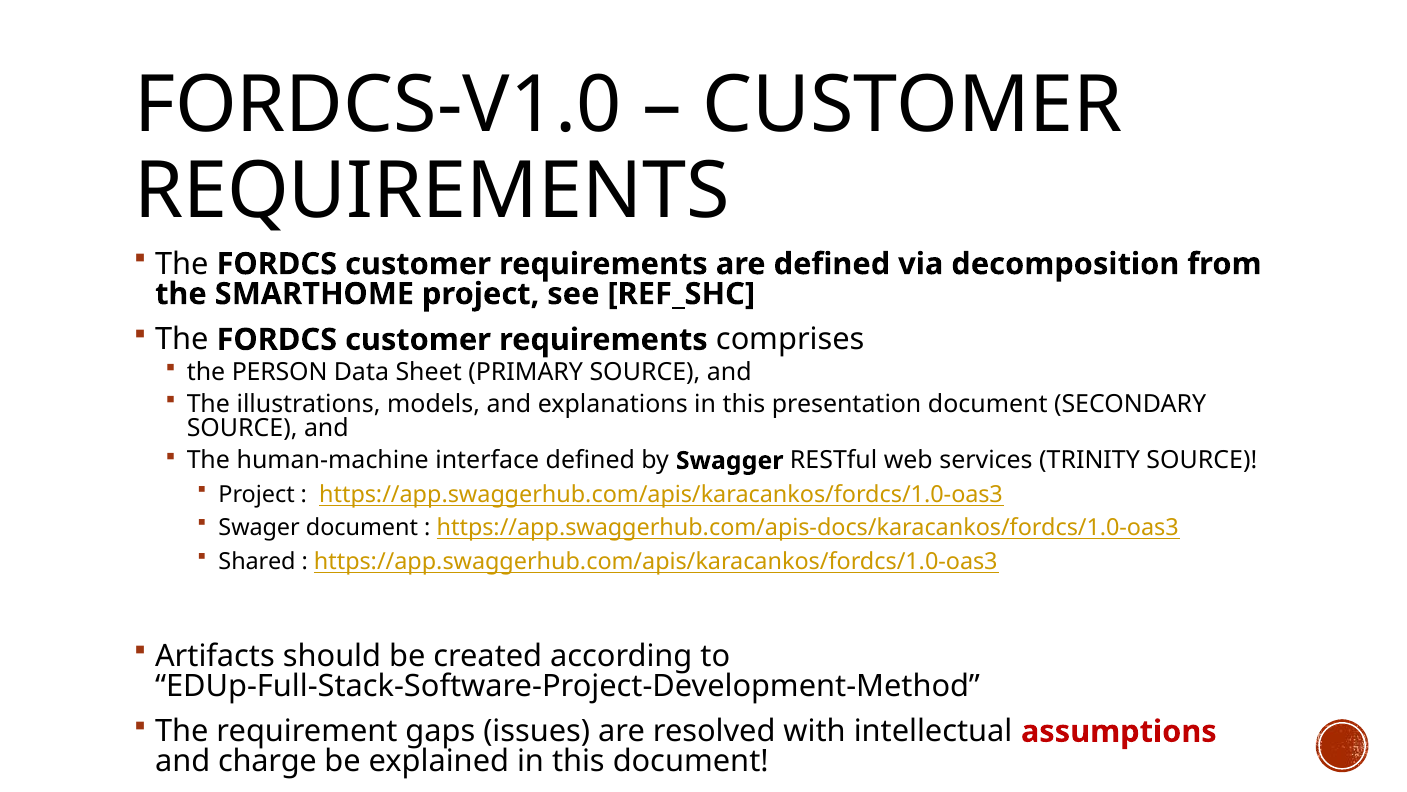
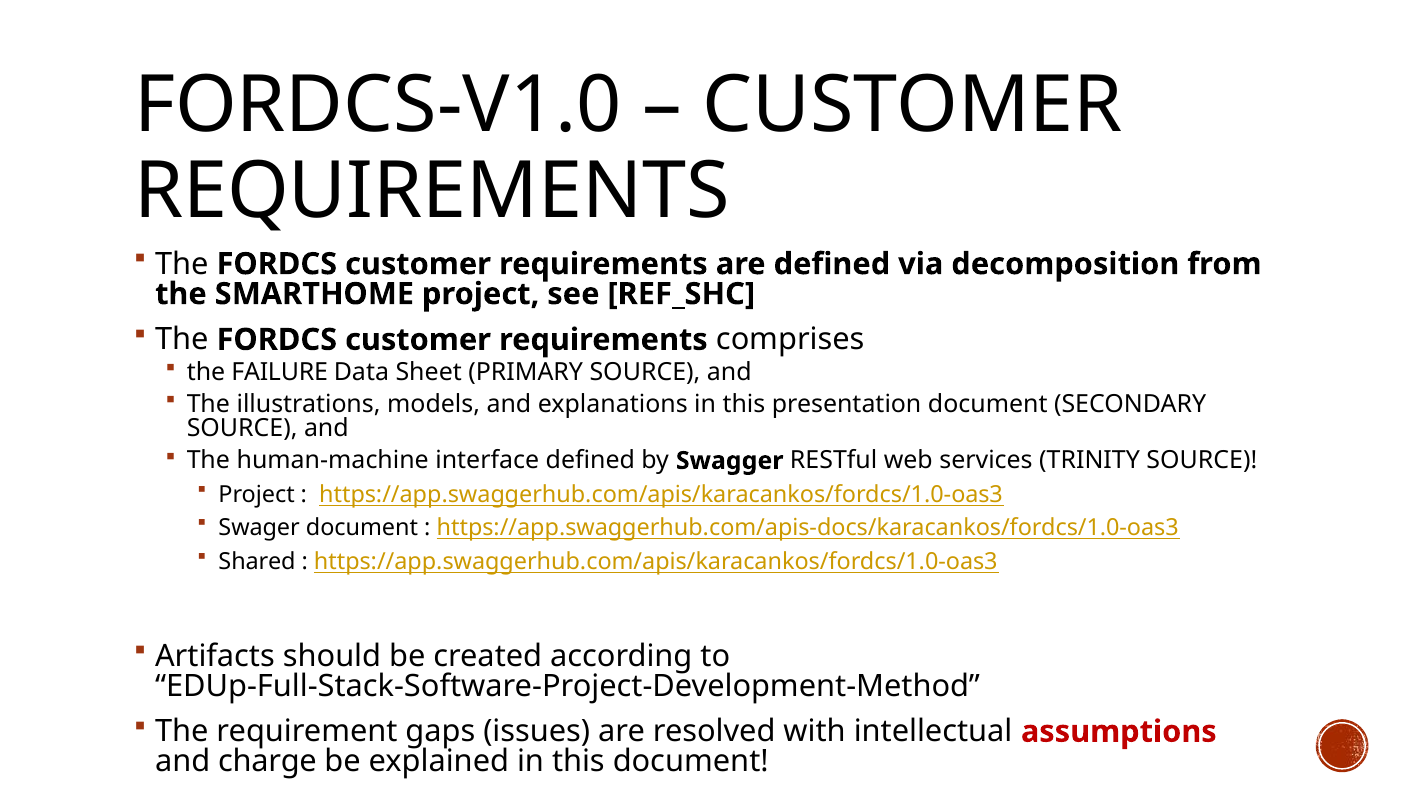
PERSON: PERSON -> FAILURE (280, 372)
